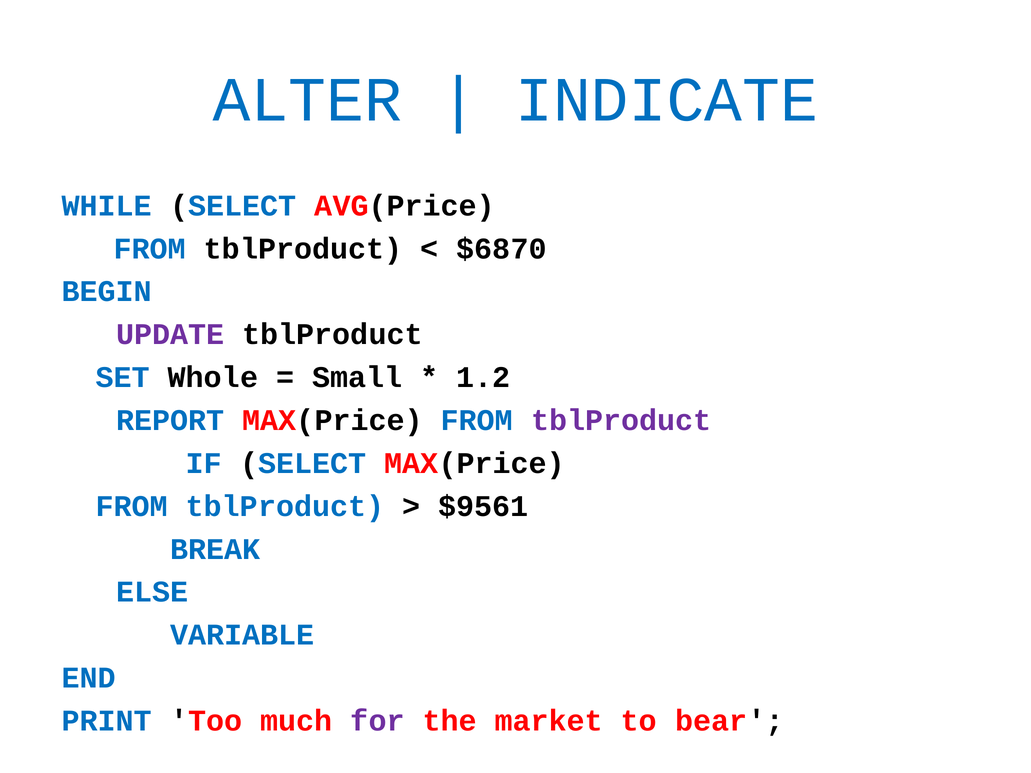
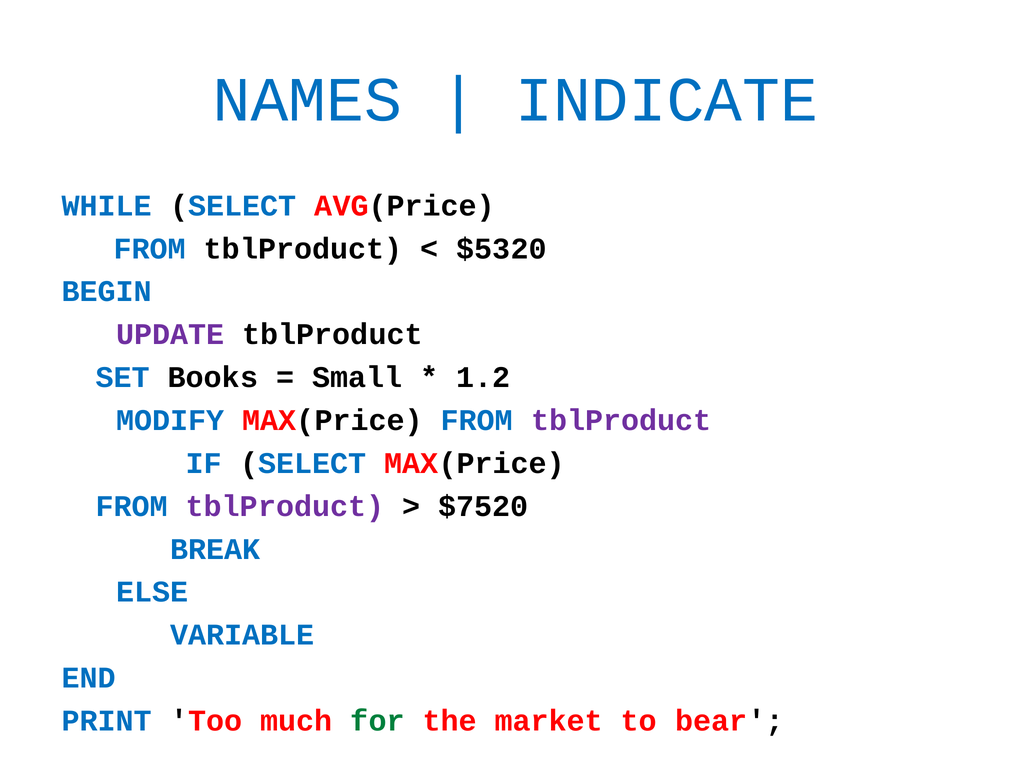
ALTER: ALTER -> NAMES (307, 100)
$6870: $6870 -> $5320 (501, 249)
Whole: Whole -> Books (213, 378)
REPORT: REPORT -> MODIFY (170, 420)
tblProduct colour: blue -> purple (285, 506)
$9561: $9561 -> $7520 (483, 506)
for colour: purple -> green (378, 721)
